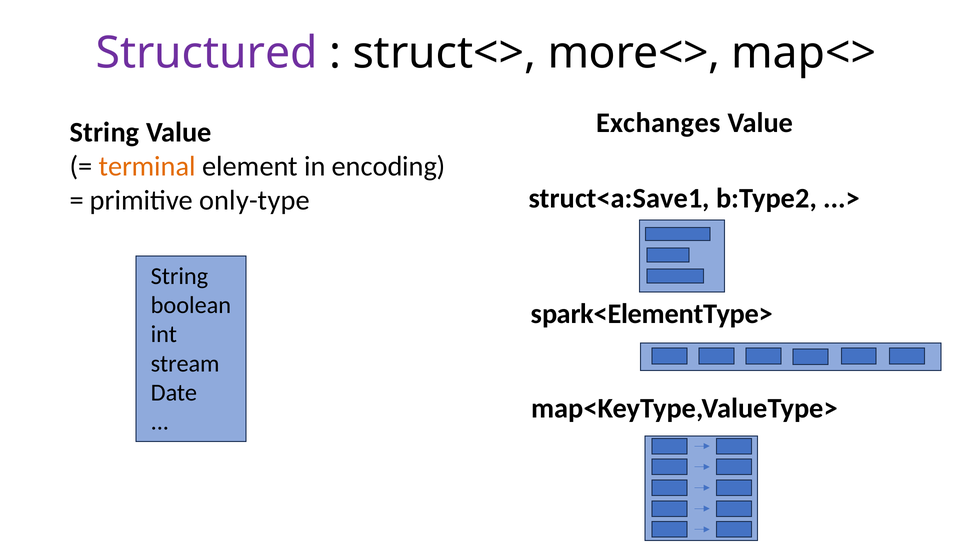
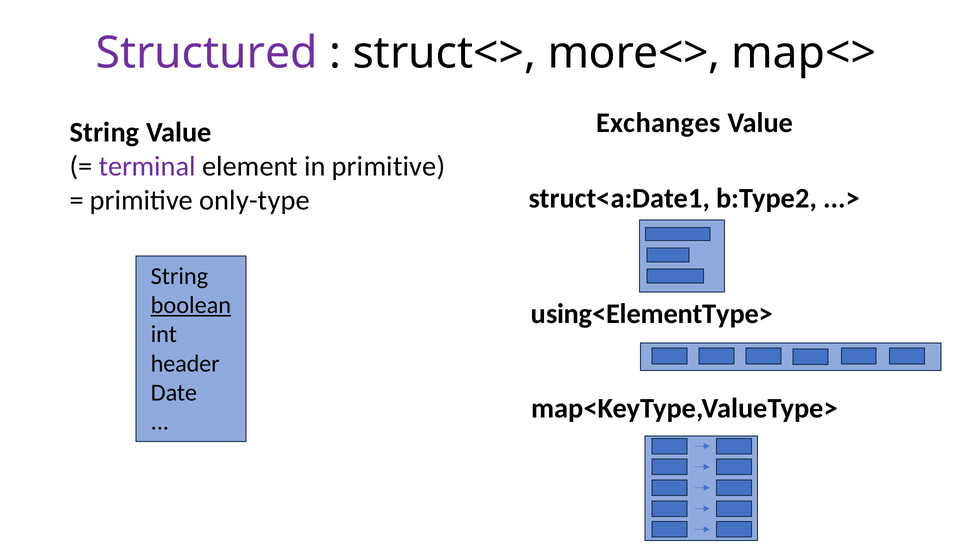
terminal colour: orange -> purple (147, 167)
in encoding: encoding -> primitive (389, 167)
struct<a:Save1: struct<a:Save1 -> struct<a:Date1 (619, 199)
boolean underline: none -> present (191, 305)
spark<ElementType>: spark<ElementType> -> using<ElementType> (652, 314)
stream: stream -> header (185, 364)
